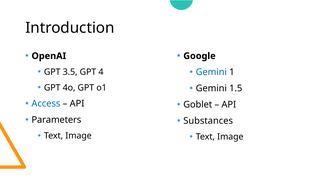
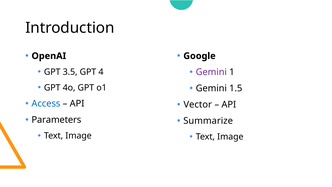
Gemini colour: blue -> purple (211, 72)
Goblet: Goblet -> Vector (198, 105)
Substances: Substances -> Summarize (208, 121)
